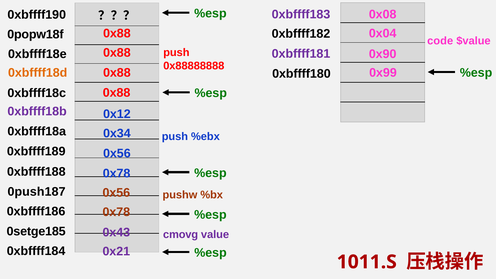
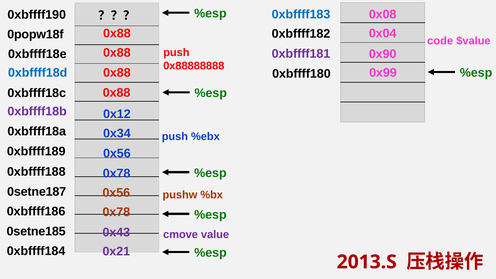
0xbffff183 colour: purple -> blue (301, 14)
0xbffff18d colour: orange -> blue (38, 73)
0push187: 0push187 -> 0setne187 (37, 192)
0setge185: 0setge185 -> 0setne185 (36, 232)
cmovg: cmovg -> cmove (181, 235)
1011.S: 1011.S -> 2013.S (367, 262)
